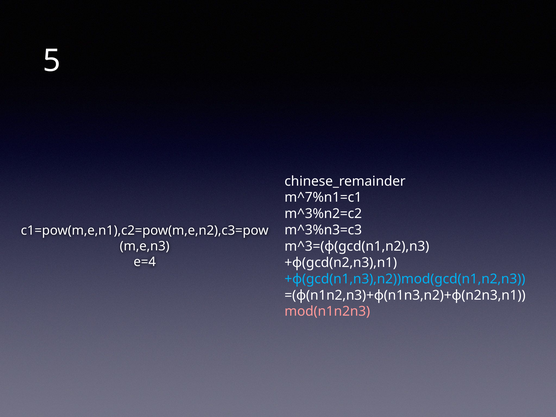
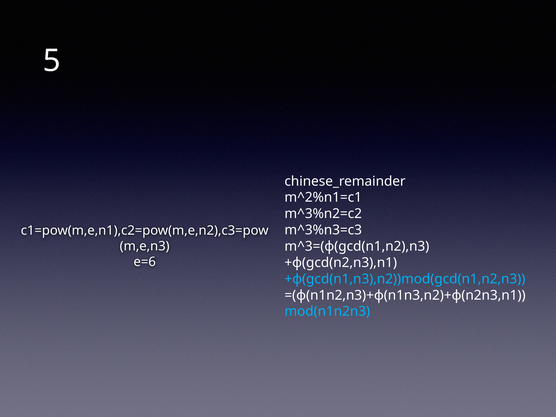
m^7%n1=c1: m^7%n1=c1 -> m^2%n1=c1 (323, 198)
e=4: e=4 -> e=6 (145, 262)
mod(n1n2n3 colour: pink -> light blue (327, 312)
